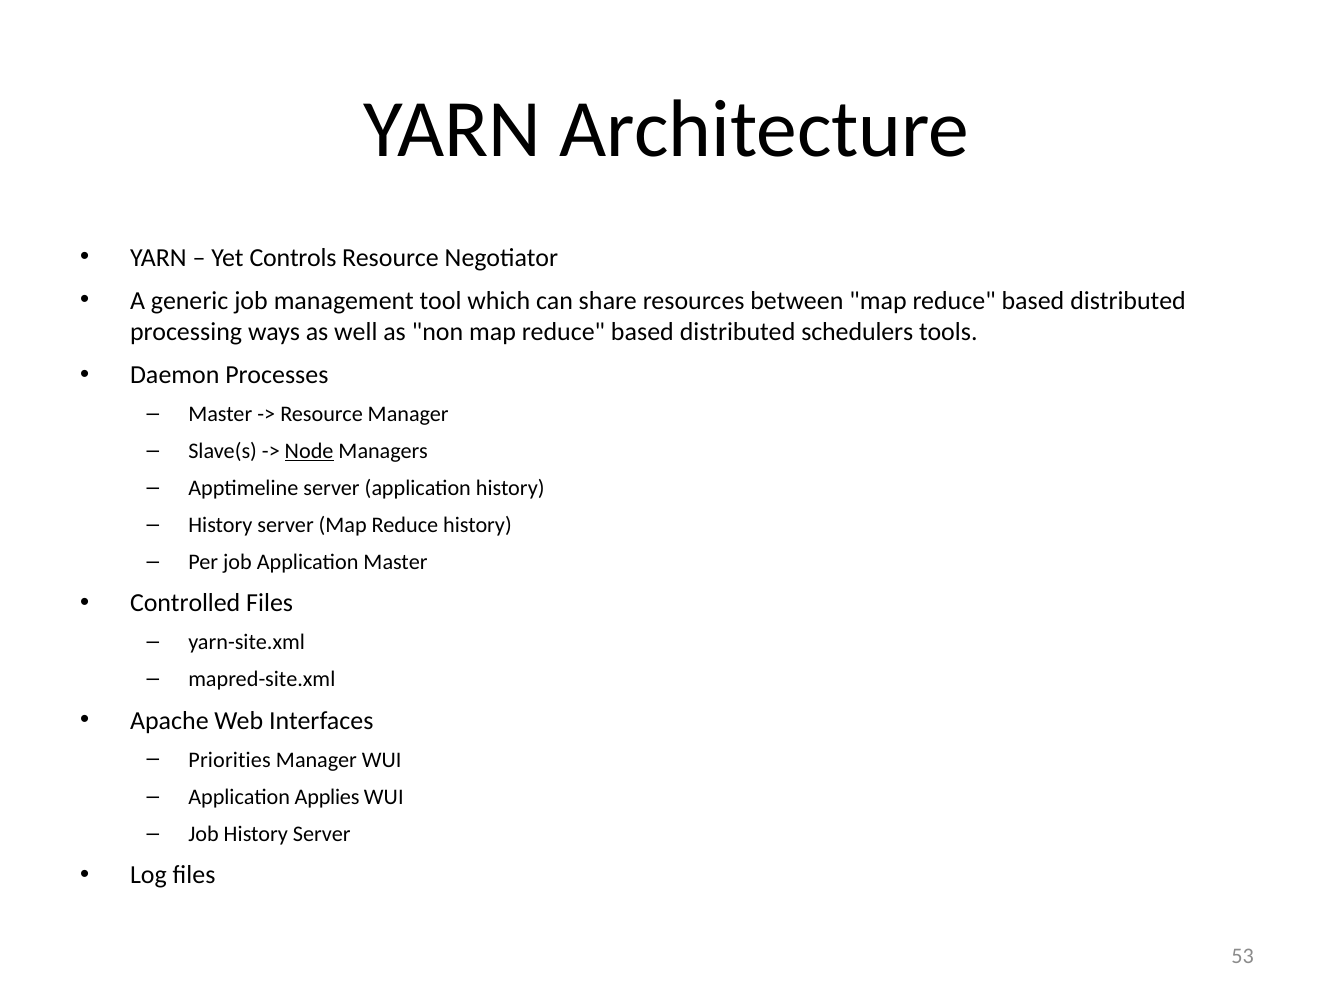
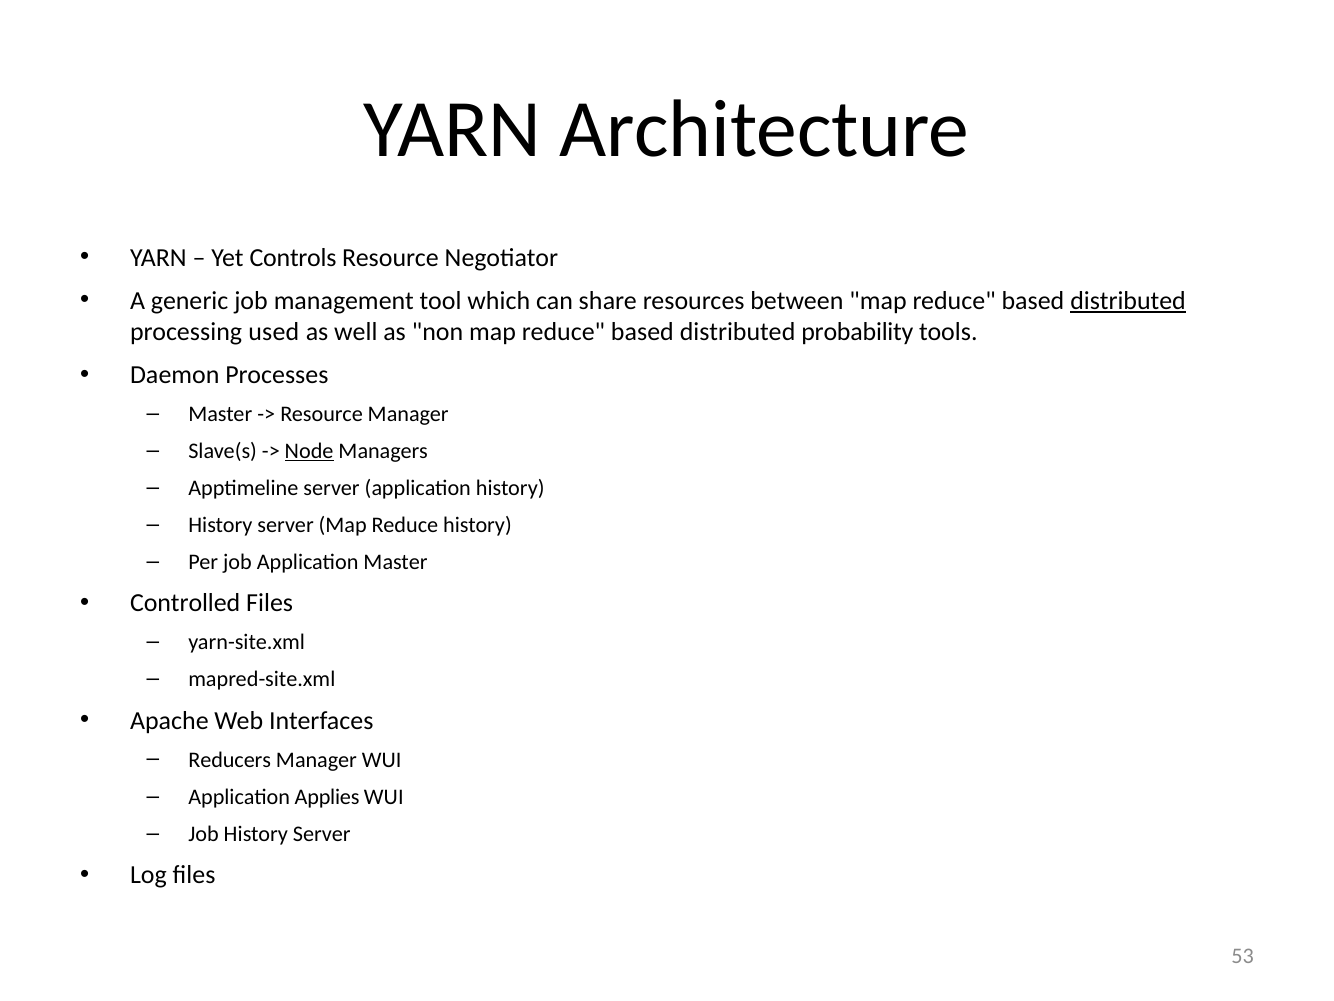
distributed underline: none -> present (1128, 301)
ways: ways -> used (274, 332)
schedulers: schedulers -> probability (857, 332)
Priorities: Priorities -> Reducers (230, 759)
